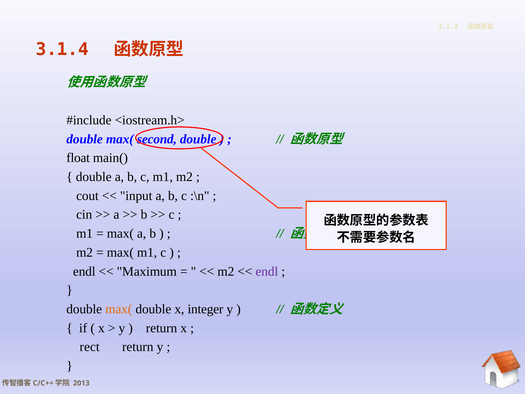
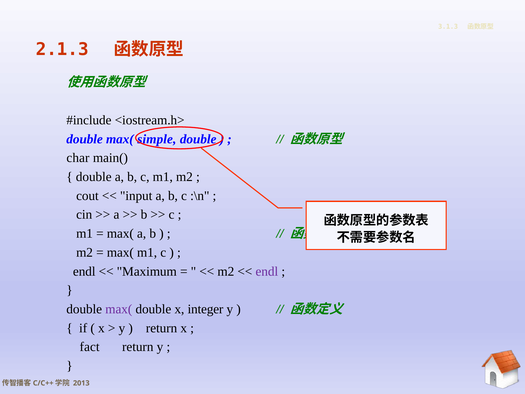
3.1.4: 3.1.4 -> 2.1.3 (62, 49)
second: second -> simple (157, 139)
float: float -> char (78, 158)
max( colour: orange -> purple (119, 309)
rect: rect -> fact (90, 347)
